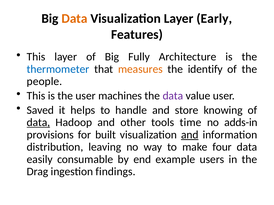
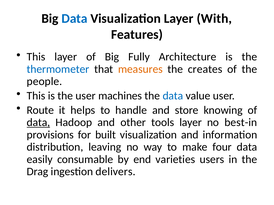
Data colour: orange -> blue (74, 19)
Early: Early -> With (214, 19)
identify: identify -> creates (205, 69)
data colour: purple -> blue (173, 96)
Saved: Saved -> Route (40, 110)
tools time: time -> layer (191, 123)
adds-in: adds-in -> best-in (241, 123)
and underline: present -> none (190, 135)
example: example -> varieties (175, 160)
findings: findings -> delivers (116, 172)
